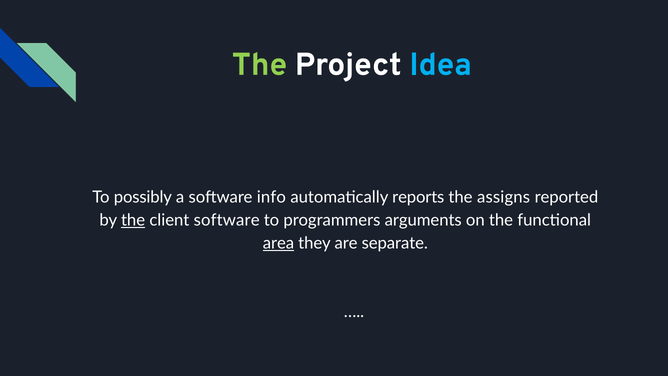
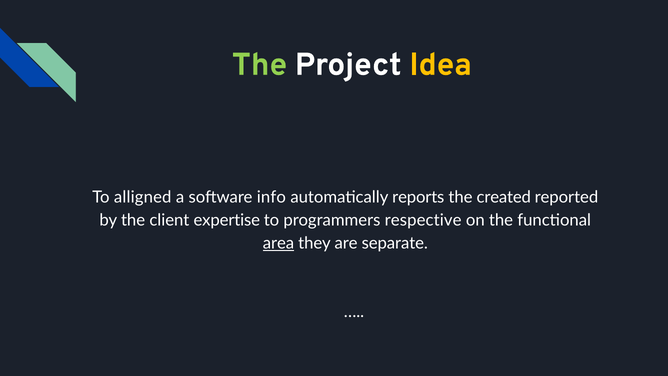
Idea colour: light blue -> yellow (441, 64)
possibly: possibly -> alligned (143, 197)
assigns: assigns -> created (504, 197)
the underline: present -> none (133, 220)
client software: software -> expertise (227, 220)
arguments: arguments -> respective (423, 220)
